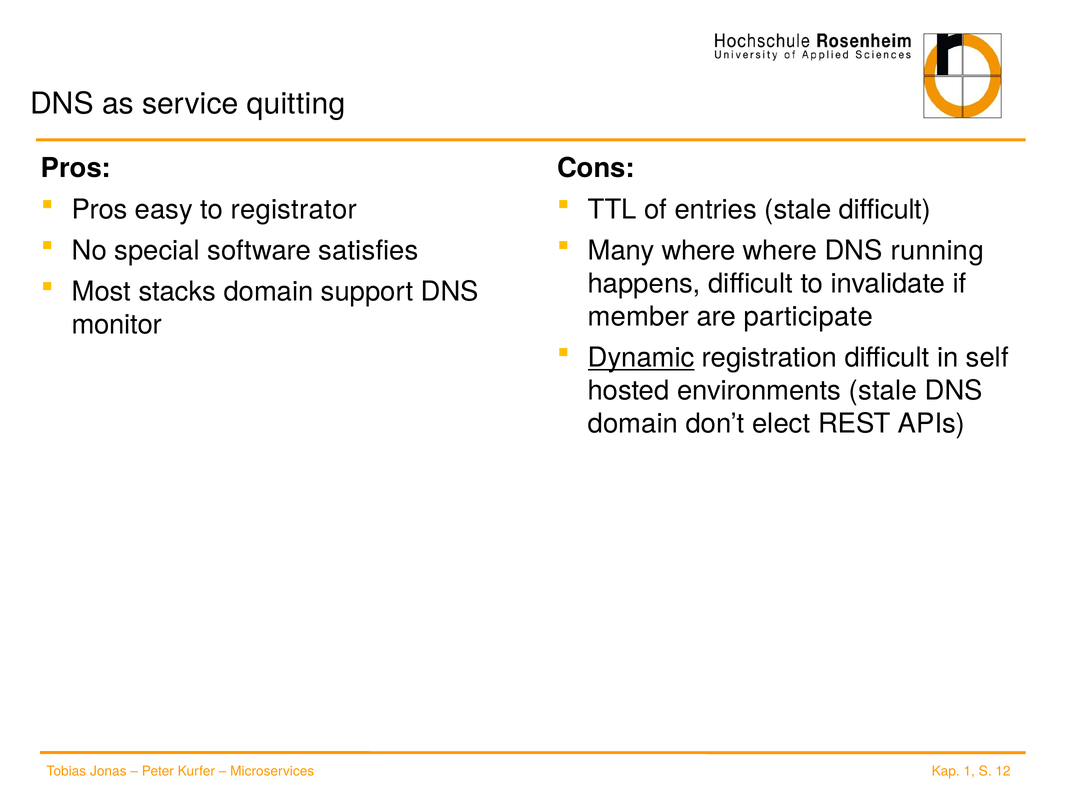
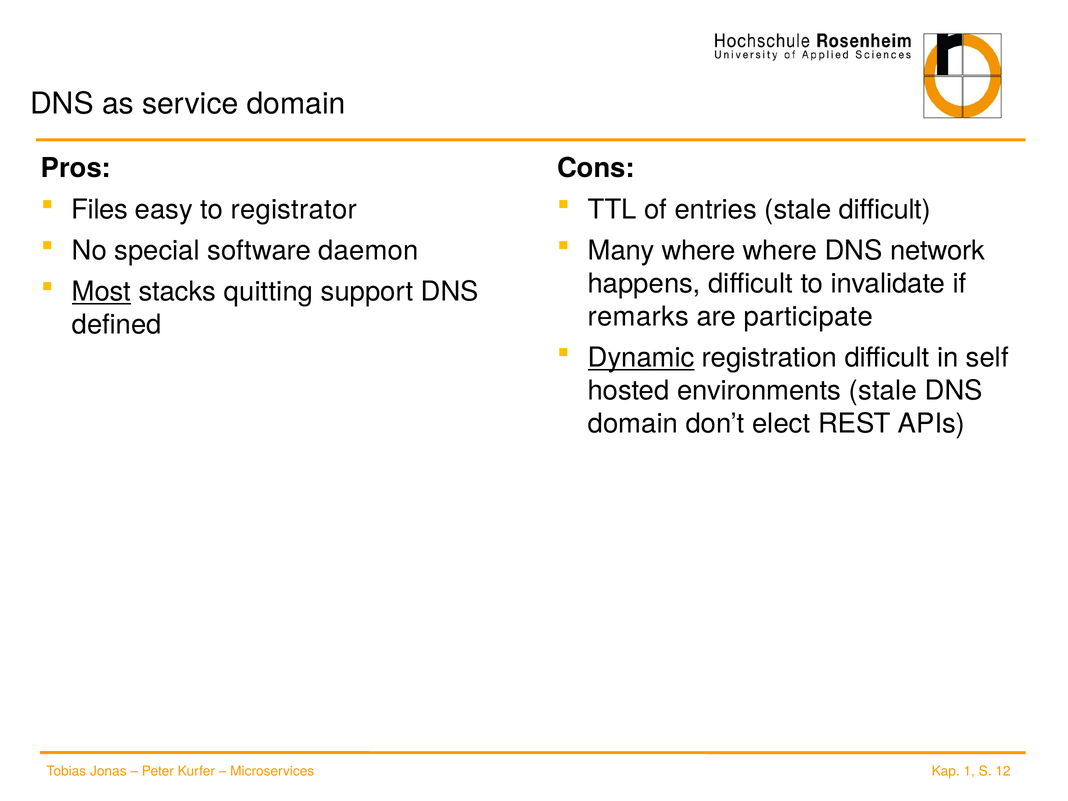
service quitting: quitting -> domain (296, 104)
Pros: Pros -> Files (100, 210)
satisfies: satisfies -> daemon (368, 251)
running: running -> network (937, 251)
Most underline: none -> present (101, 292)
stacks domain: domain -> quitting (268, 292)
member: member -> remarks (638, 317)
monitor: monitor -> defined (117, 325)
